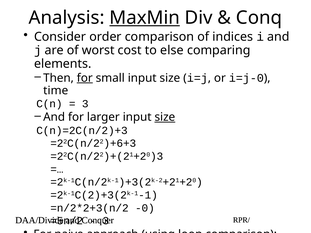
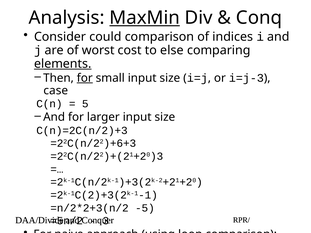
order: order -> could (105, 37)
elements underline: none -> present (63, 64)
i=j-0: i=j-0 -> i=j-3 (246, 78)
time: time -> case (56, 91)
3: 3 -> 5 (85, 104)
size underline: present -> none (165, 117)
-0: -0 -> -5 (145, 208)
